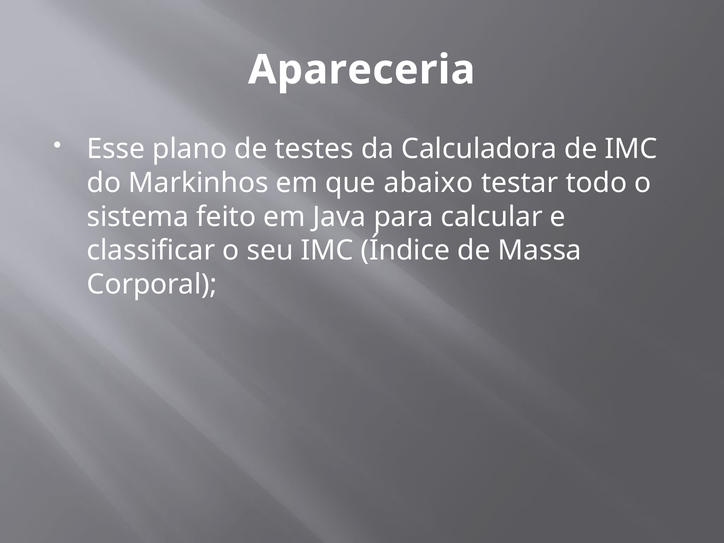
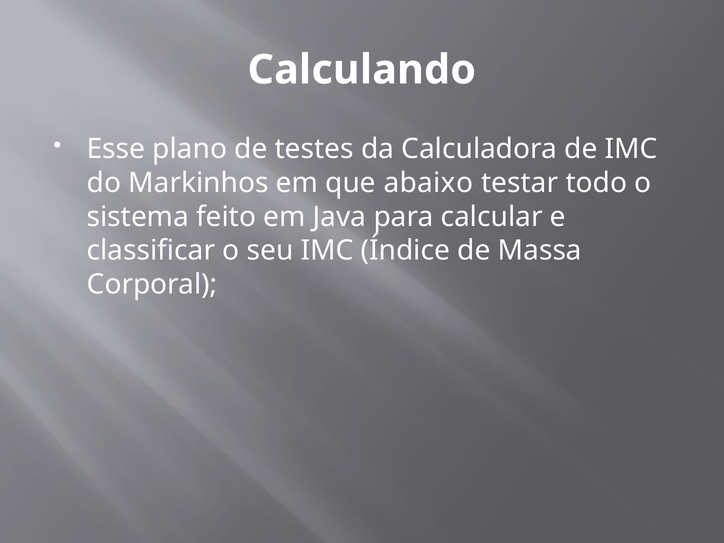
Apareceria: Apareceria -> Calculando (362, 70)
